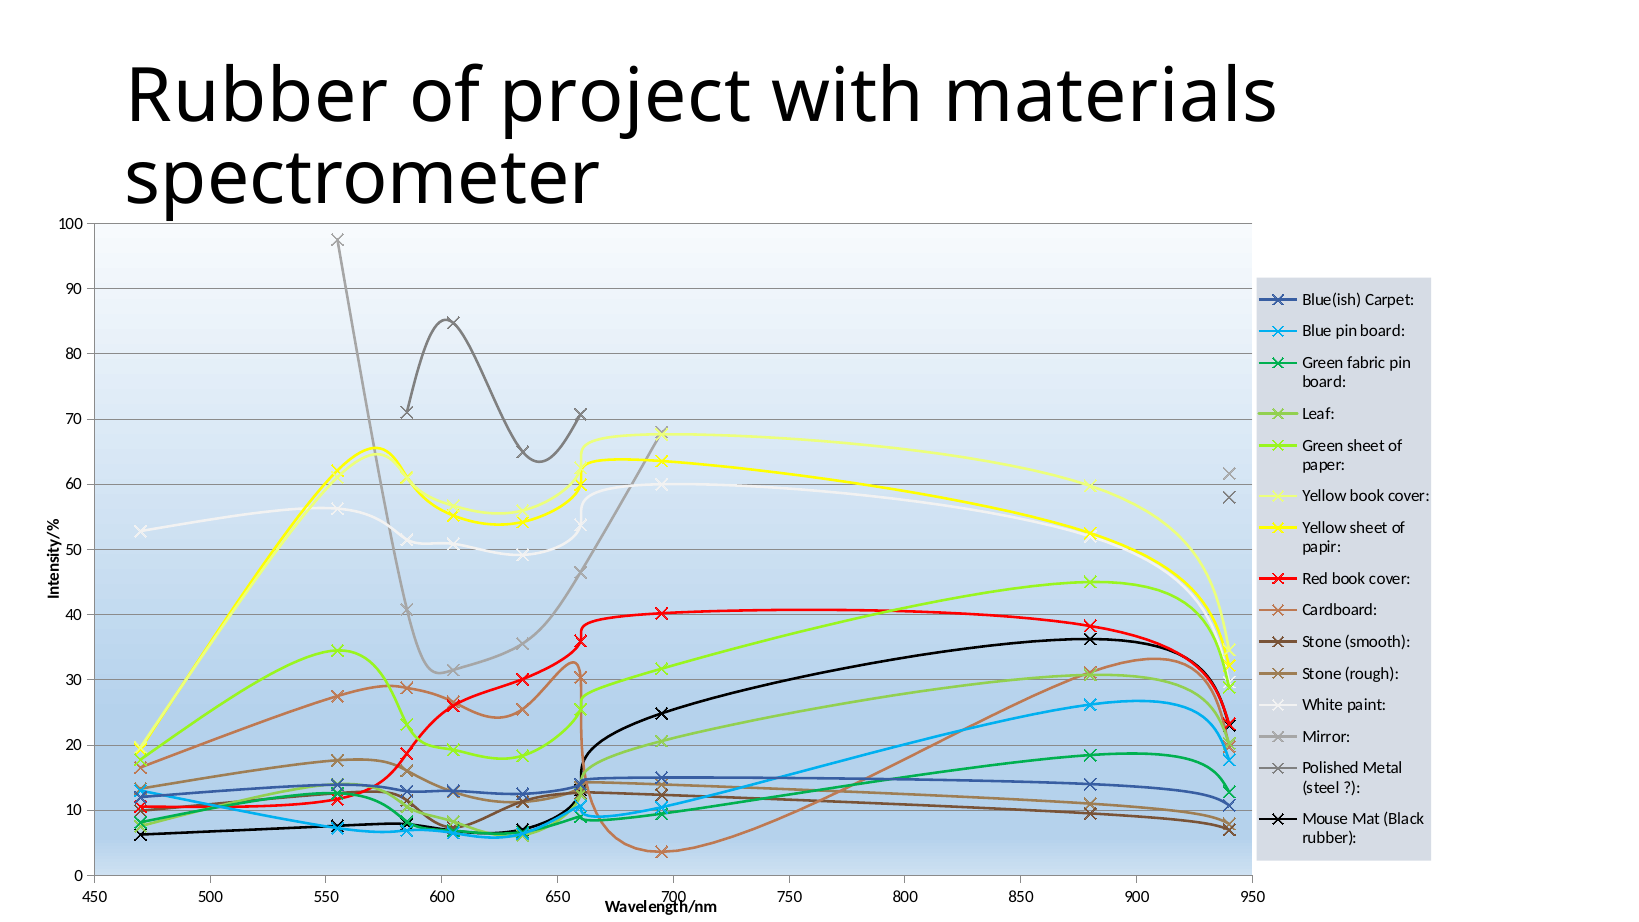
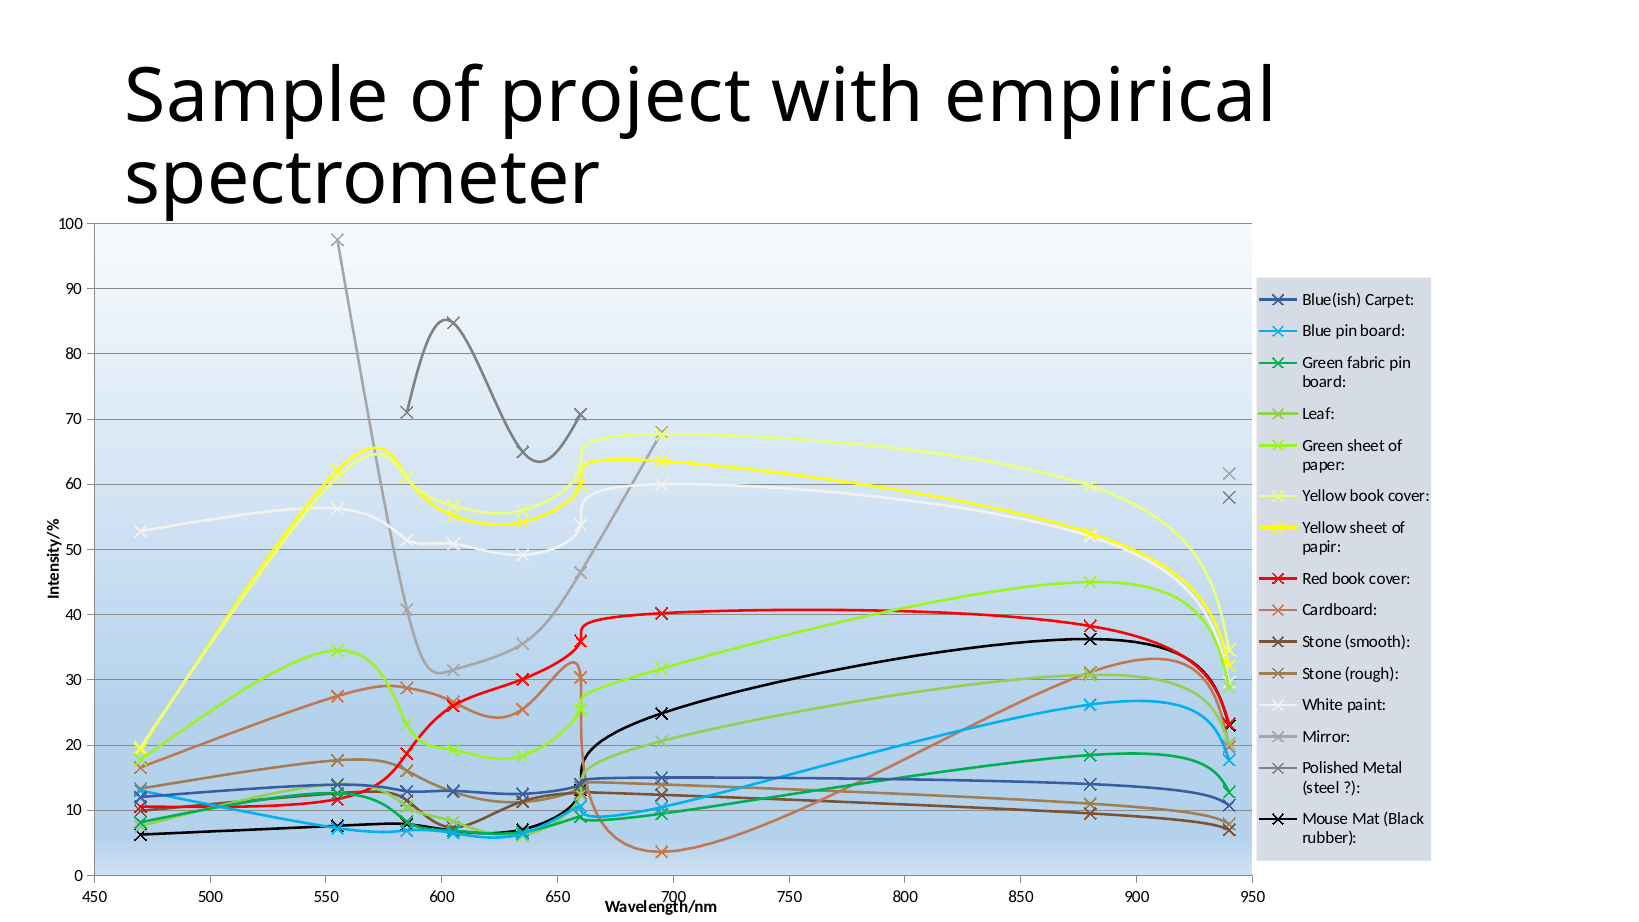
Rubber: Rubber -> Sample (257, 97)
materials: materials -> empirical (1111, 97)
